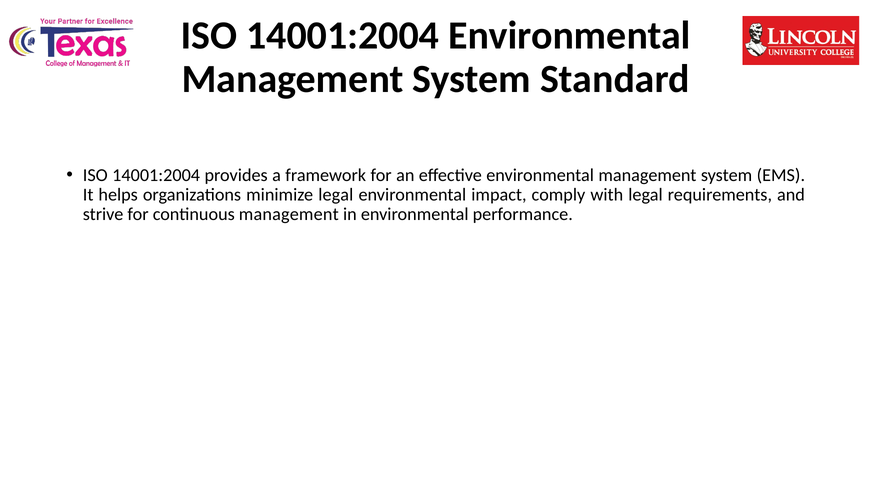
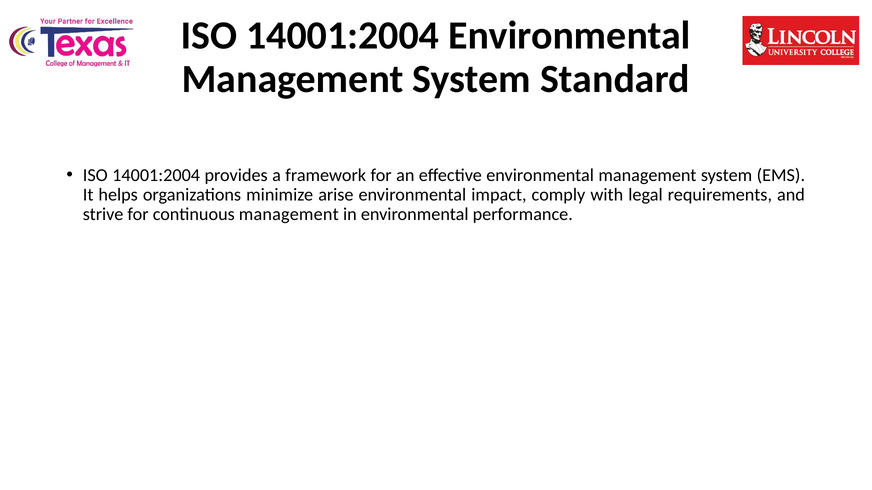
minimize legal: legal -> arise (336, 195)
